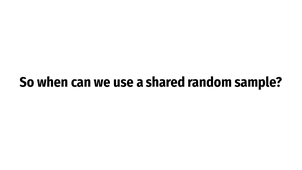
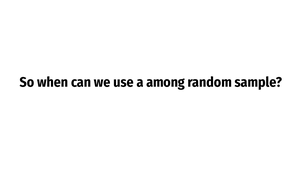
shared: shared -> among (166, 82)
